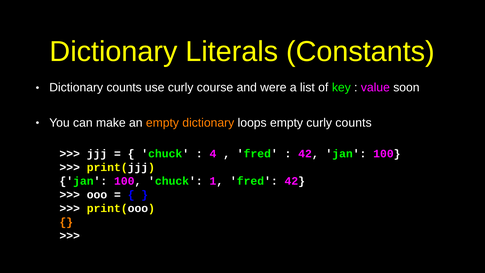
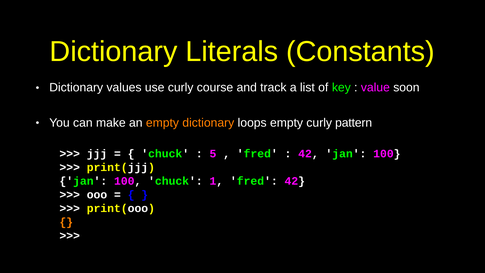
Dictionary counts: counts -> values (124, 88)
were: were -> track (273, 88)
curly counts: counts -> pattern (354, 123)
4: 4 -> 5 (213, 154)
